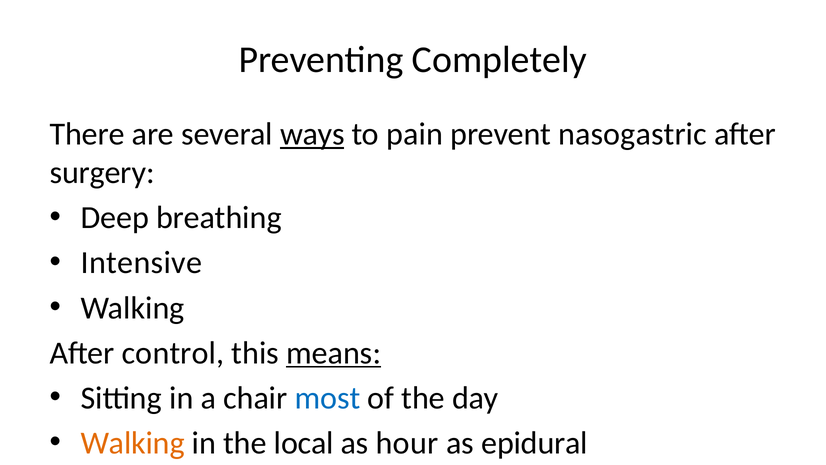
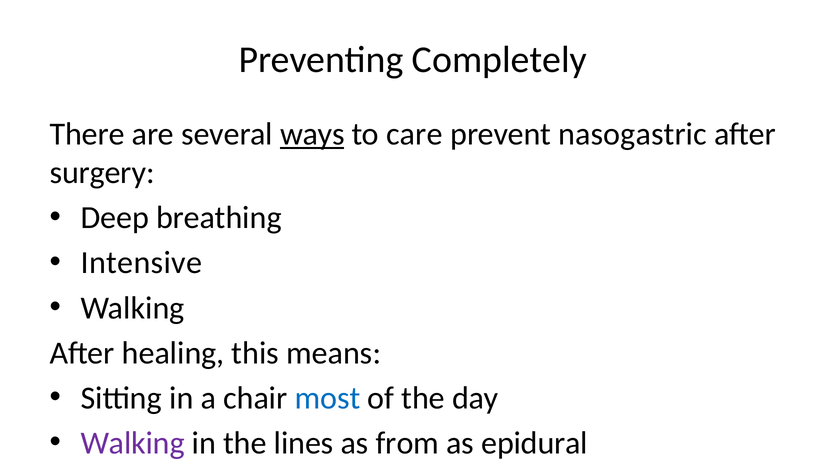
pain: pain -> care (414, 134)
control: control -> healing (173, 353)
means underline: present -> none (334, 353)
Walking colour: orange -> purple (133, 443)
local: local -> lines (304, 443)
hour: hour -> from (407, 443)
